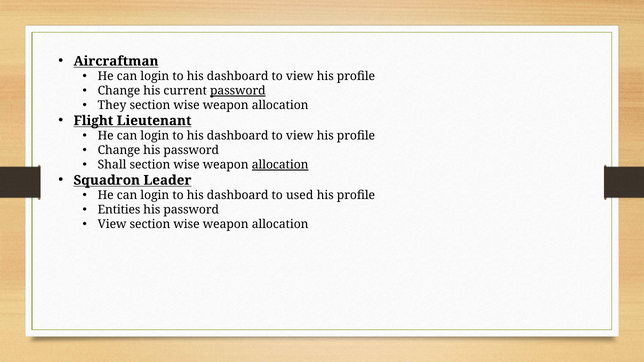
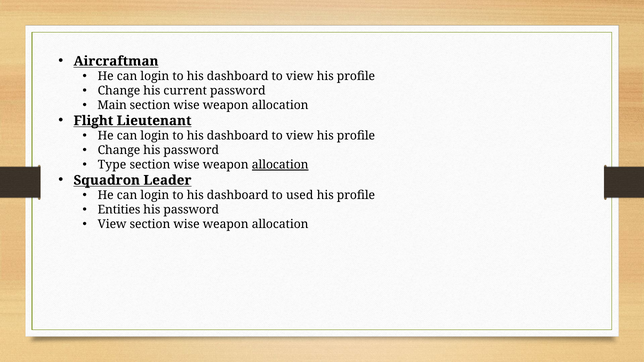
password underline: present -> none (238, 91)
They: They -> Main (112, 105)
Shall: Shall -> Type (112, 165)
